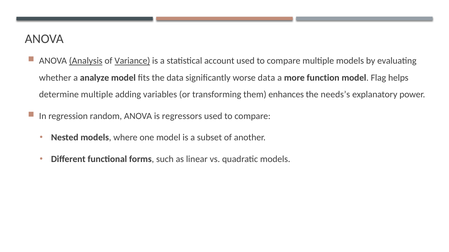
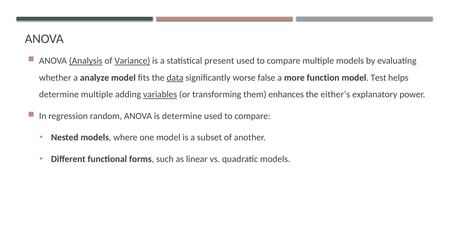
account: account -> present (219, 61)
data underline: none -> present (175, 78)
worse data: data -> false (267, 78)
Flag: Flag -> Test (378, 78)
variables underline: none -> present (160, 95)
needs’s: needs’s -> either’s (335, 95)
is regressors: regressors -> determine (182, 116)
